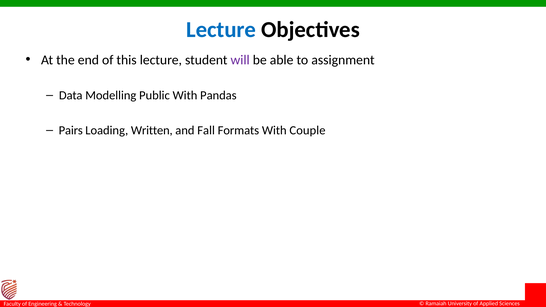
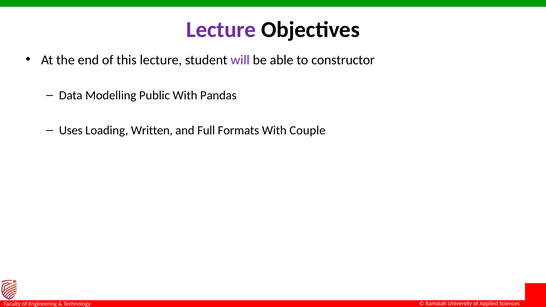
Lecture colour: blue -> purple (221, 30)
assignment: assignment -> constructor (343, 60)
Pairs: Pairs -> Uses (71, 131)
Fall: Fall -> Full (206, 131)
